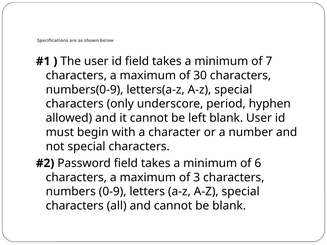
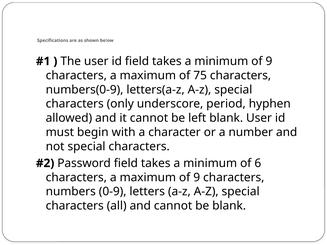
minimum of 7: 7 -> 9 (269, 61)
30: 30 -> 75 (200, 76)
maximum of 3: 3 -> 9 (197, 178)
